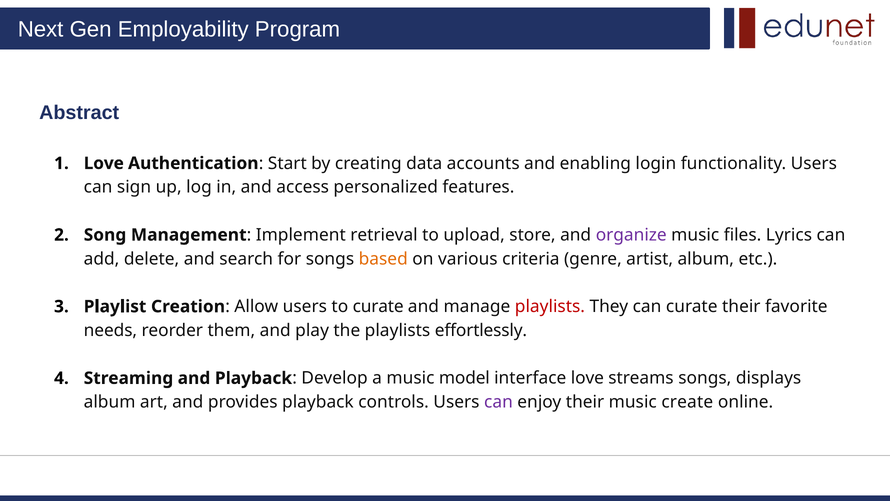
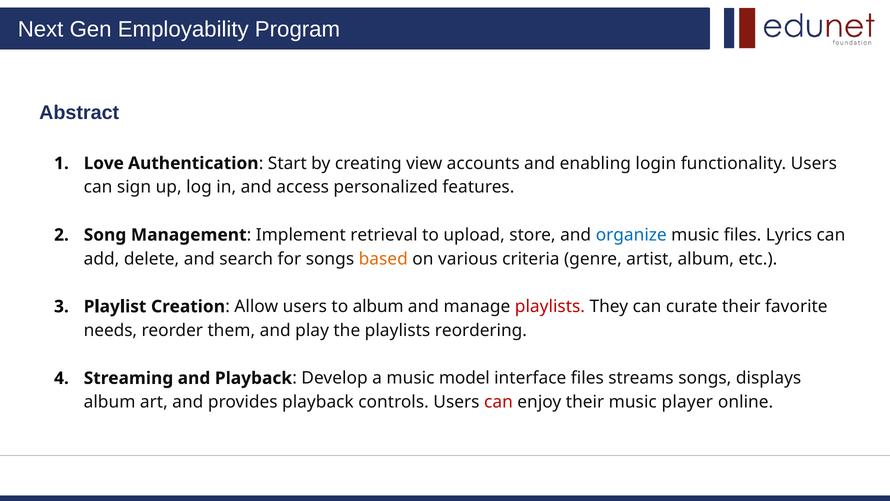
data: data -> view (424, 163)
organize colour: purple -> blue (631, 235)
to curate: curate -> album (378, 306)
effortlessly: effortlessly -> reordering (481, 330)
interface love: love -> files (587, 378)
can colour: purple -> red (498, 402)
create: create -> player (687, 402)
